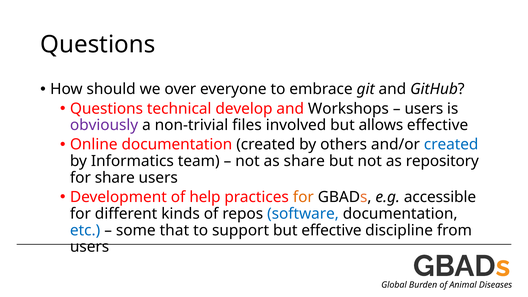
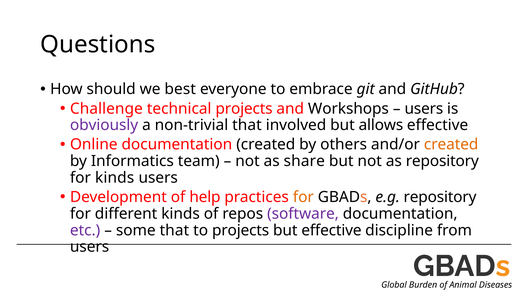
over: over -> best (180, 89)
Questions: Questions -> Challenge (106, 109)
technical develop: develop -> projects (244, 109)
non-trivial files: files -> that (247, 125)
created colour: blue -> orange (451, 145)
for share: share -> kinds (115, 178)
e.g accessible: accessible -> repository (440, 197)
software colour: blue -> purple (303, 214)
etc colour: blue -> purple (85, 230)
to support: support -> projects (241, 230)
